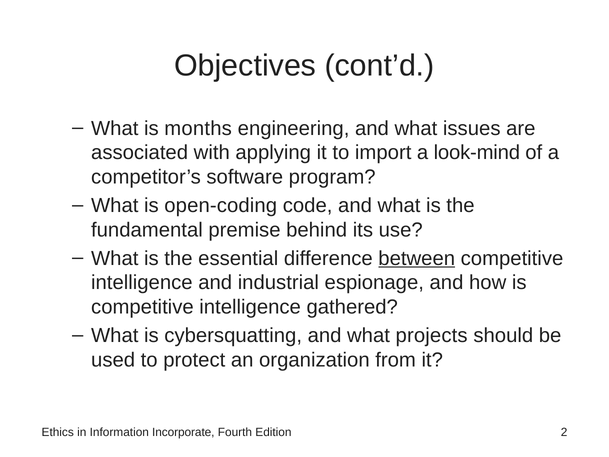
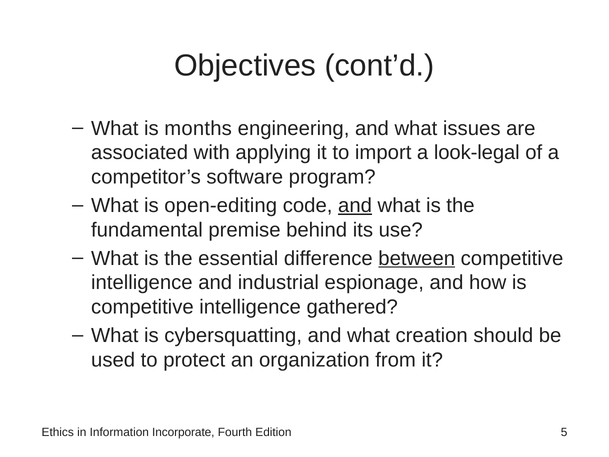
look-mind: look-mind -> look-legal (477, 153)
open-coding: open-coding -> open-editing (221, 205)
and underline: none -> present (355, 205)
projects: projects -> creation (432, 335)
2: 2 -> 5 (564, 432)
